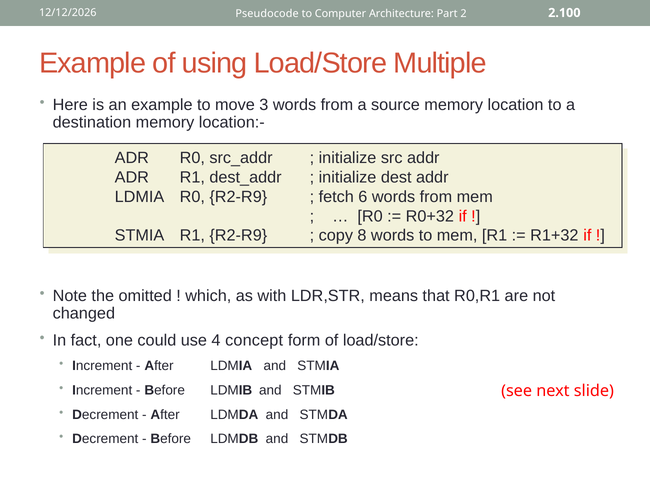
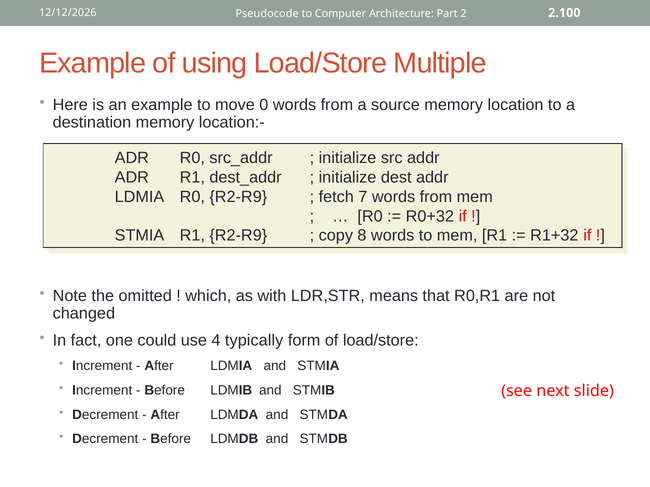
3: 3 -> 0 (264, 105)
6: 6 -> 7 (363, 197)
concept: concept -> typically (254, 341)
